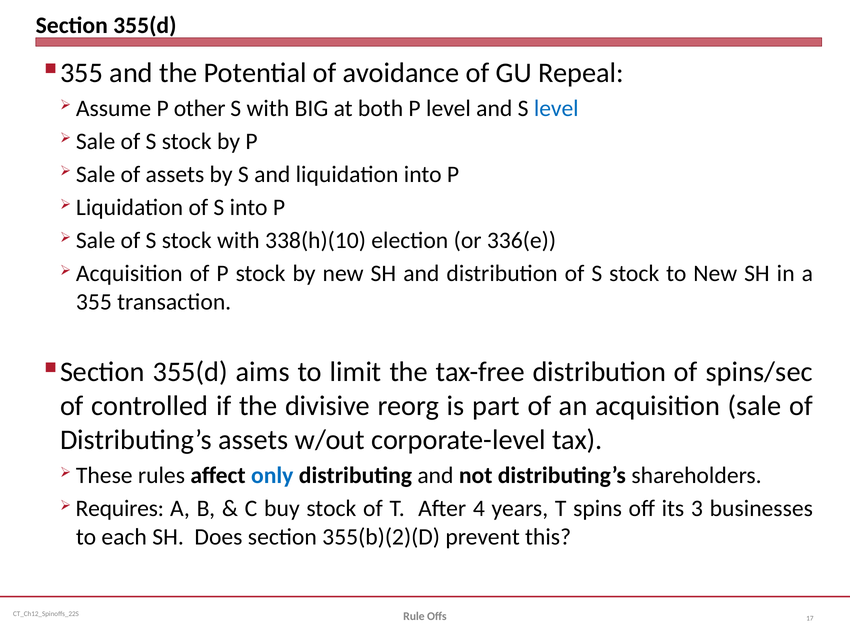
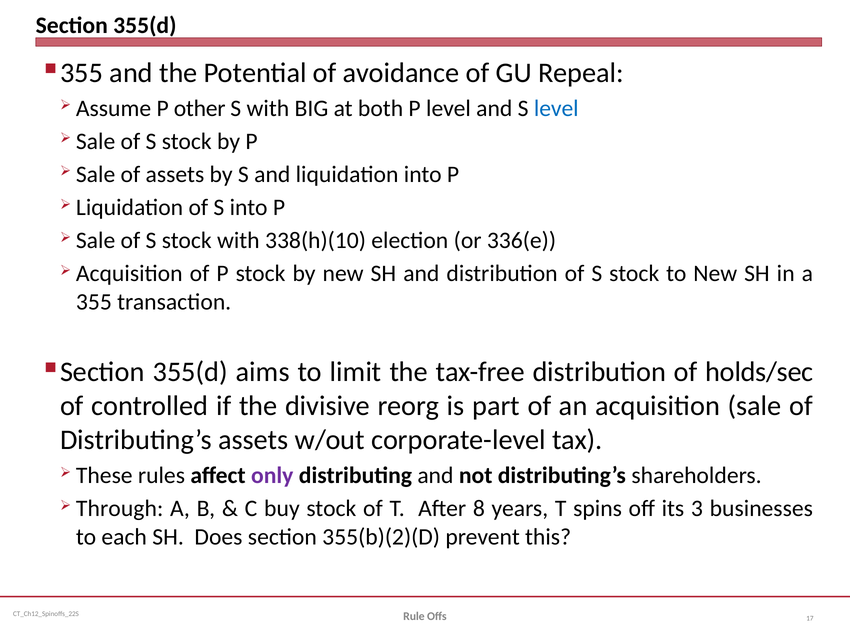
spins/sec: spins/sec -> holds/sec (759, 372)
only colour: blue -> purple (272, 476)
Requires: Requires -> Through (120, 509)
4: 4 -> 8 (479, 509)
